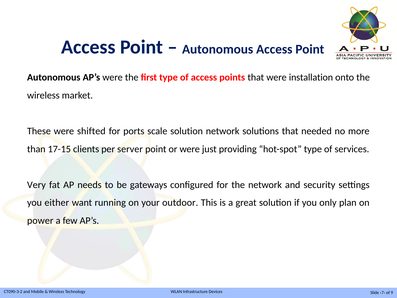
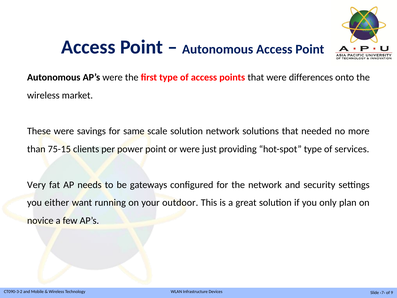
installation: installation -> differences (311, 77)
shifted: shifted -> savings (91, 131)
ports: ports -> same (134, 131)
17-15: 17-15 -> 75-15 (59, 149)
server: server -> power (130, 149)
power: power -> novice (40, 220)
